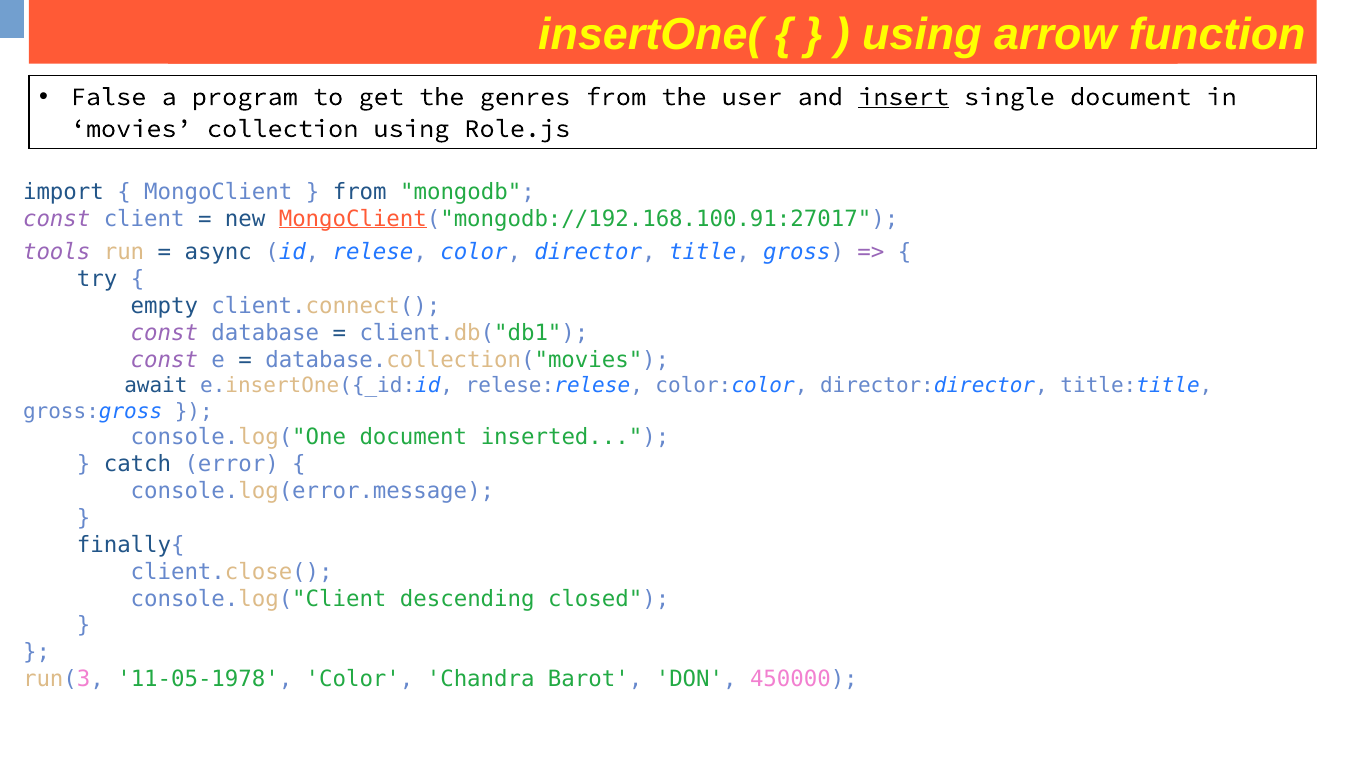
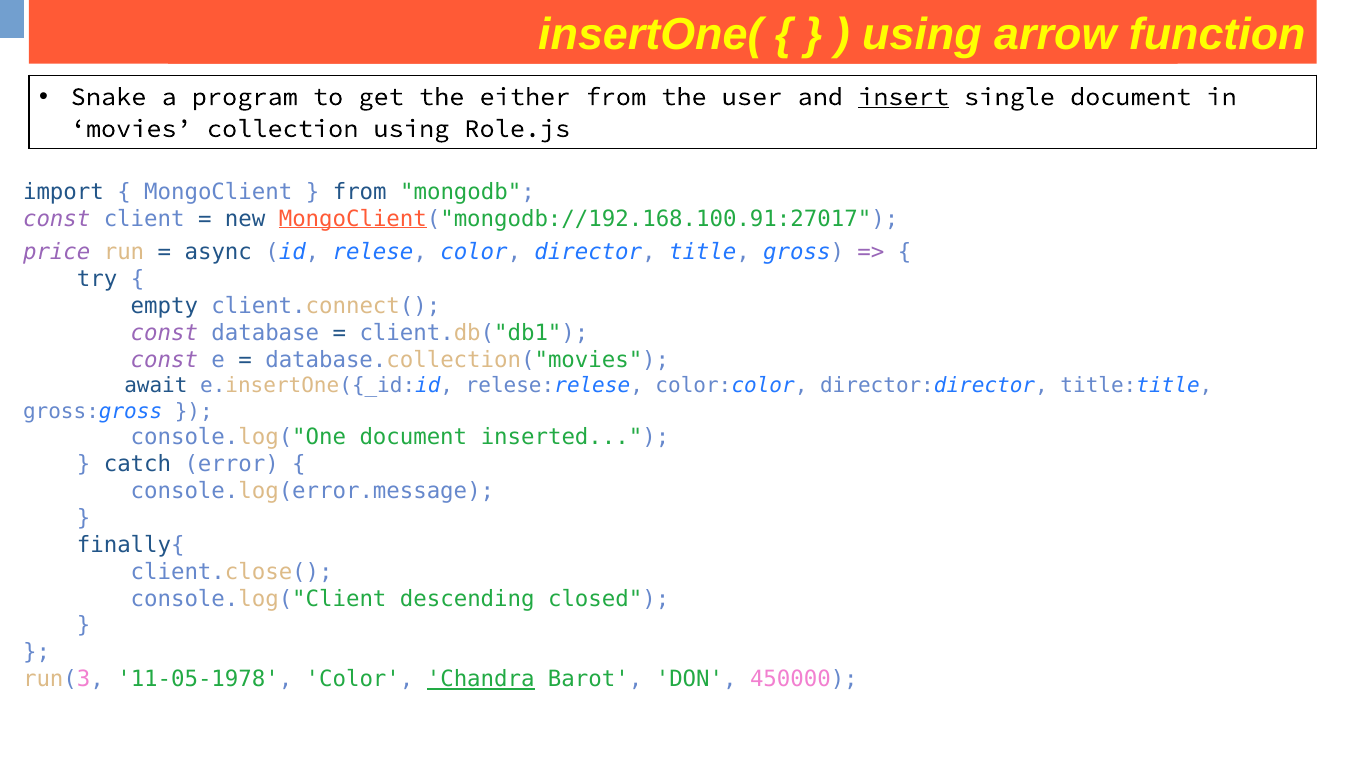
False: False -> Snake (109, 97)
genres: genres -> either (525, 97)
tools: tools -> price (57, 252)
Chandra underline: none -> present (481, 679)
